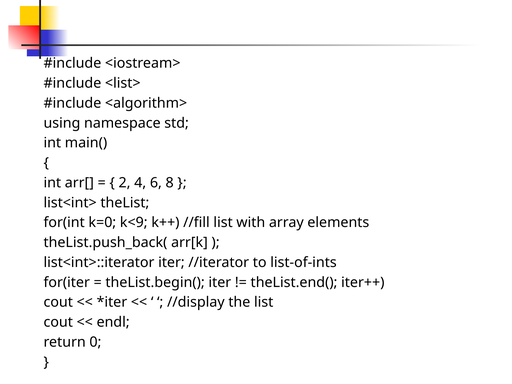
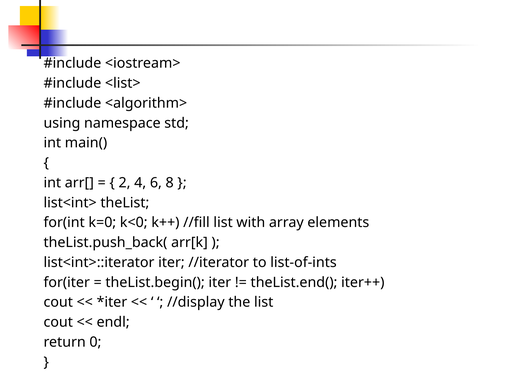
k<9: k<9 -> k<0 (134, 223)
